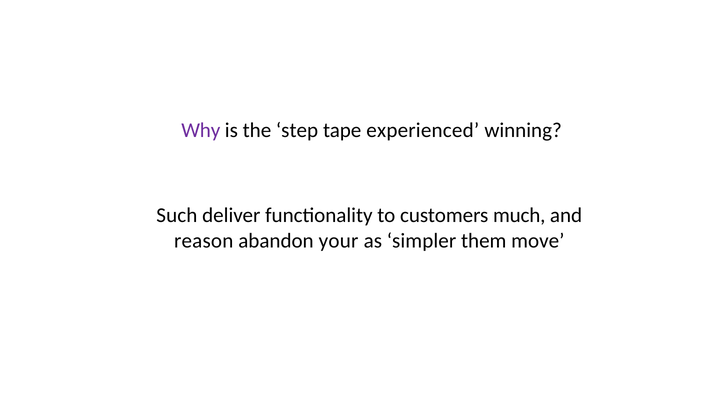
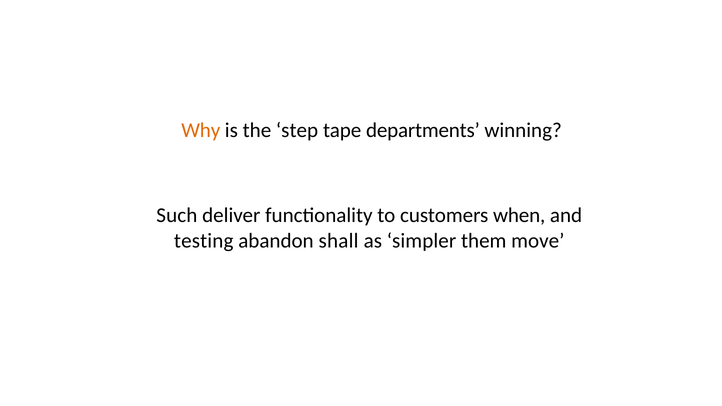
Why colour: purple -> orange (201, 130)
experienced: experienced -> departments (423, 130)
much: much -> when (519, 216)
reason: reason -> testing (204, 241)
your: your -> shall (339, 241)
